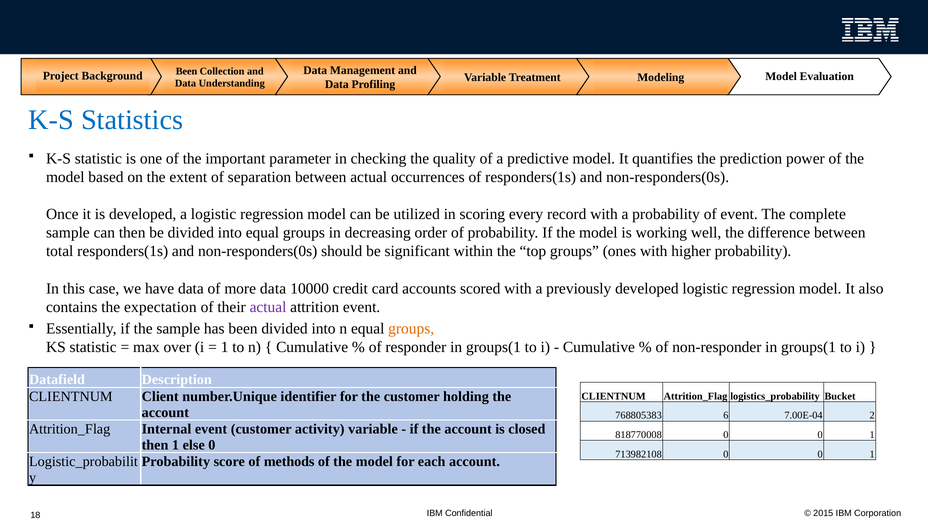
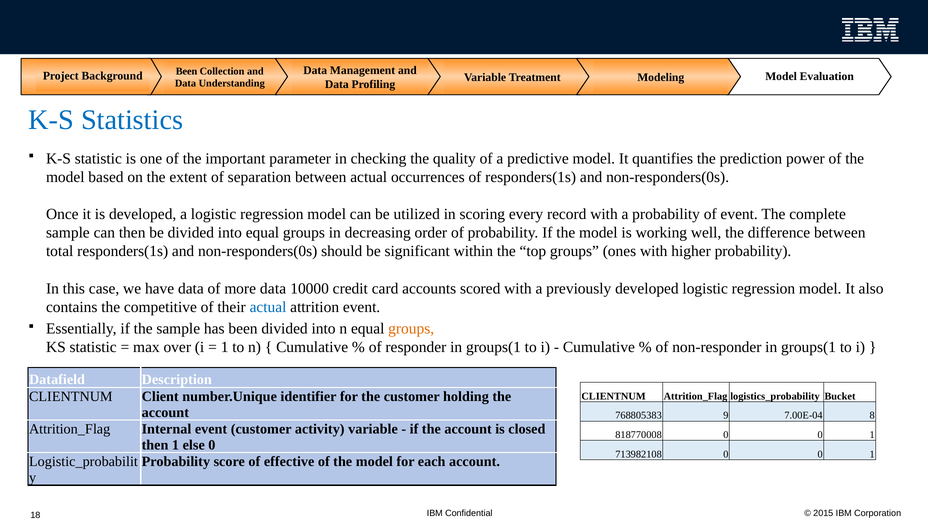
expectation: expectation -> competitive (160, 307)
actual colour: purple -> blue (268, 307)
6: 6 -> 9 (726, 416)
2: 2 -> 8 (872, 416)
methods: methods -> effective (289, 462)
